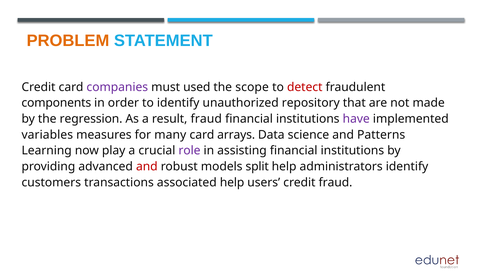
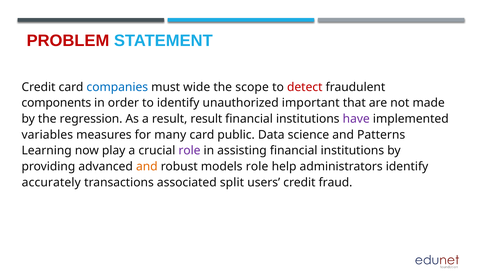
PROBLEM colour: orange -> red (68, 41)
companies colour: purple -> blue (117, 87)
used: used -> wide (197, 87)
repository: repository -> important (311, 103)
result fraud: fraud -> result (206, 119)
arrays: arrays -> public (236, 135)
and colour: red -> orange (147, 167)
models split: split -> role (257, 167)
customers: customers -> accurately (51, 183)
associated help: help -> split (232, 183)
